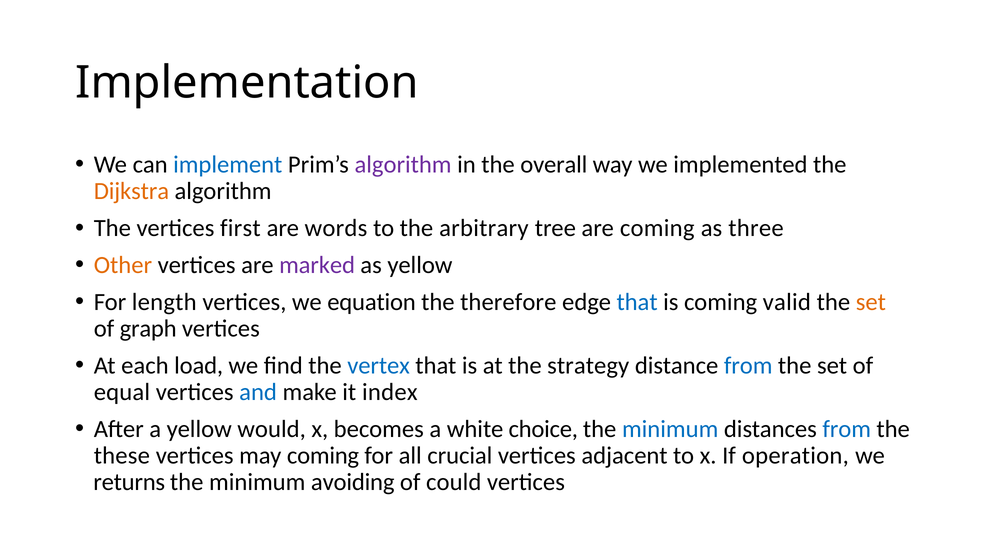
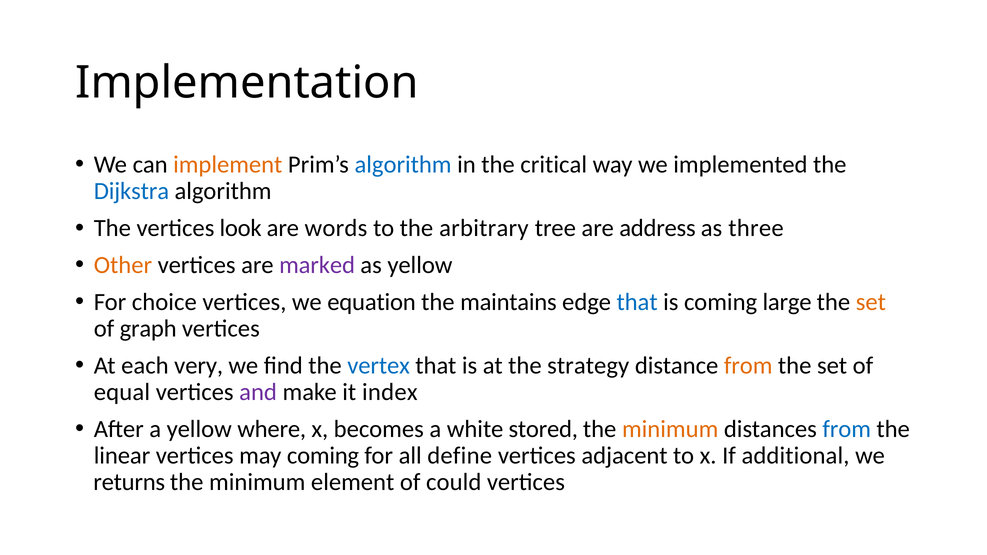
implement colour: blue -> orange (228, 165)
algorithm colour: purple -> blue (403, 165)
overall: overall -> critical (554, 165)
Dijkstra colour: orange -> blue (131, 191)
first: first -> look (241, 228)
are coming: coming -> address (657, 228)
length: length -> choice (164, 302)
therefore: therefore -> maintains (508, 302)
valid: valid -> large (787, 302)
load: load -> very (199, 366)
from colour: blue -> orange (748, 366)
and colour: blue -> purple (258, 392)
would: would -> where (272, 429)
choice: choice -> stored (543, 429)
minimum colour: blue -> orange (670, 429)
these: these -> linear (122, 456)
crucial: crucial -> define (460, 456)
operation: operation -> additional (795, 456)
avoiding: avoiding -> element (353, 482)
